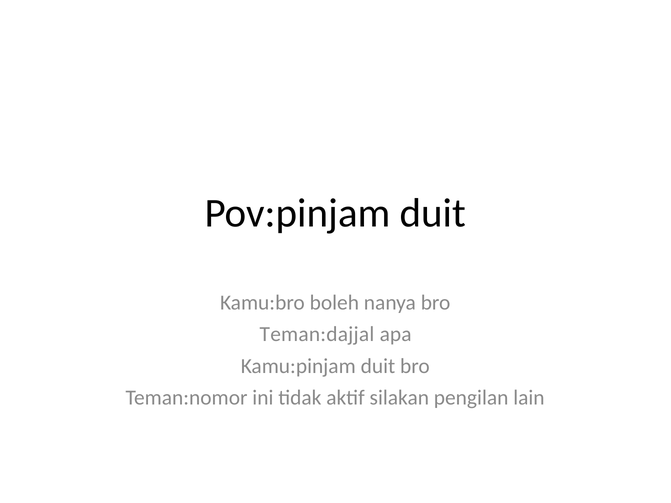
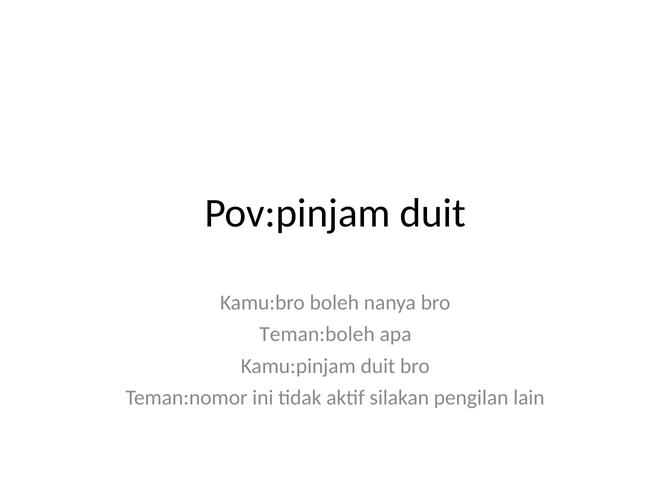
Teman:dajjal: Teman:dajjal -> Teman:boleh (317, 335)
